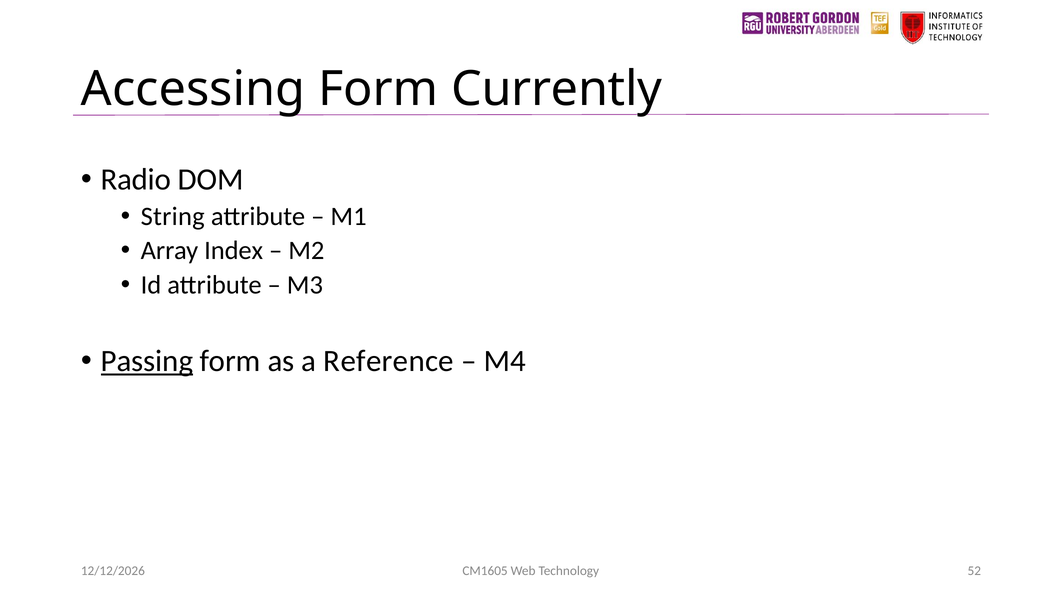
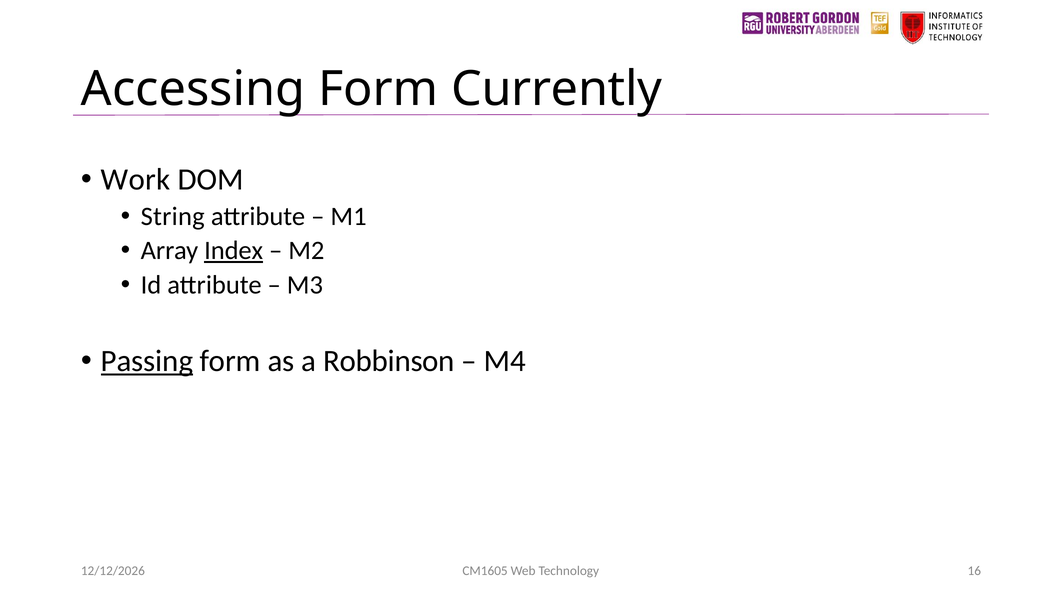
Radio: Radio -> Work (136, 180)
Index underline: none -> present (234, 250)
Reference: Reference -> Robbinson (389, 361)
52: 52 -> 16 (974, 570)
